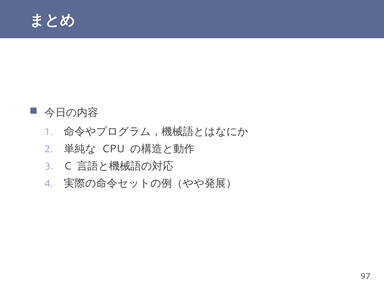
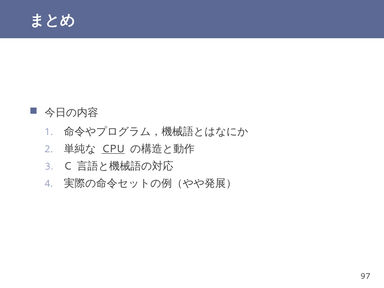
CPU underline: none -> present (113, 149)
